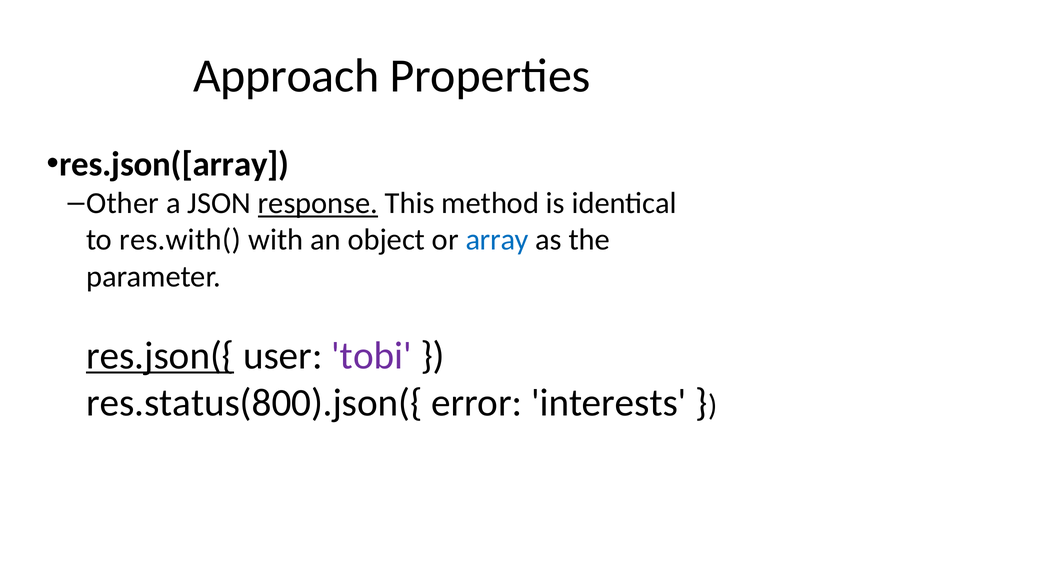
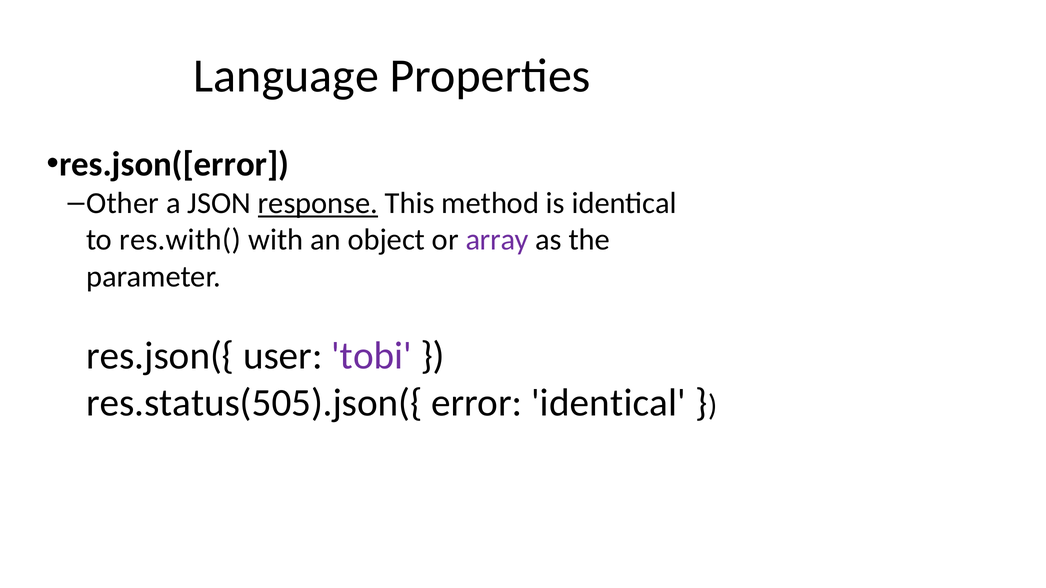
Approach: Approach -> Language (286, 76)
res.json([array: res.json([array -> res.json([error (174, 165)
array colour: blue -> purple (497, 240)
res.json({ underline: present -> none (160, 356)
res.status(800).json({: res.status(800).json({ -> res.status(505).json({ (254, 403)
error interests: interests -> identical (609, 403)
